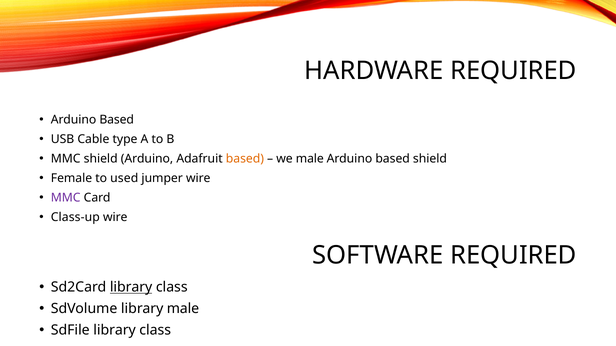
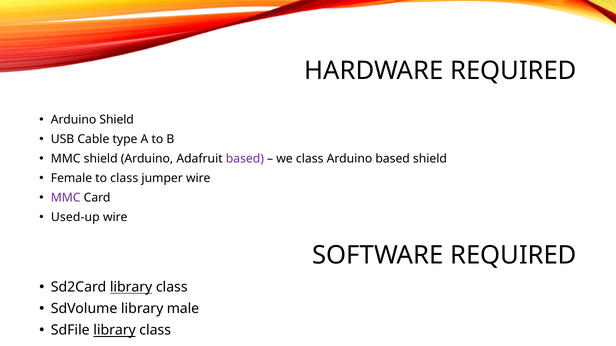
Based: Based -> Shield (117, 120)
based colour: orange -> purple (245, 159)
we male: male -> class (310, 159)
to used: used -> class (124, 178)
Class-up: Class-up -> Used-up (75, 218)
library underline: none -> present (115, 331)
